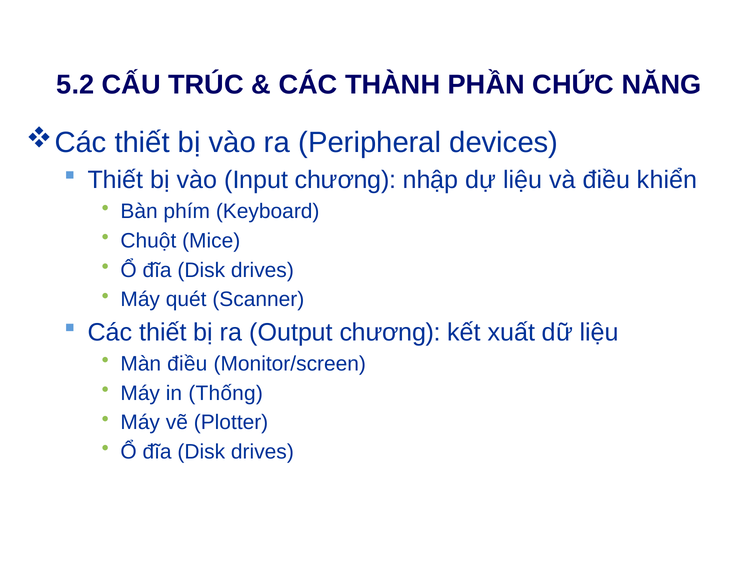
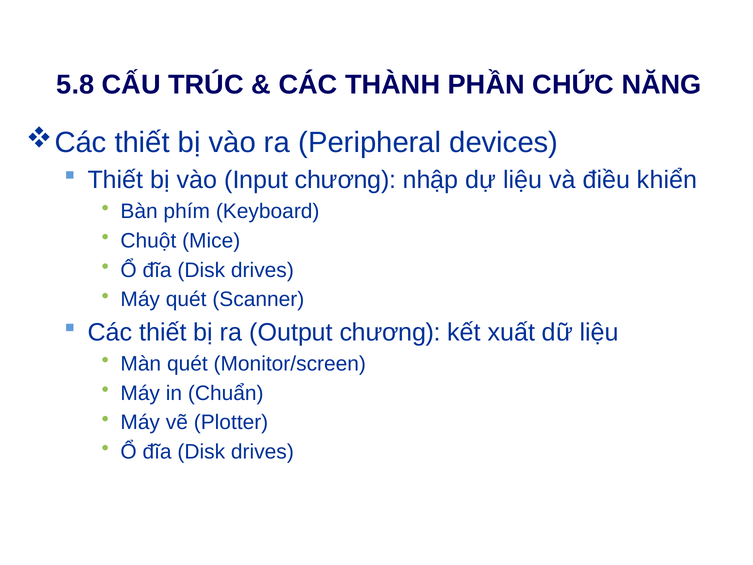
5.2: 5.2 -> 5.8 (75, 85)
Màn điều: điều -> quét (187, 364)
Thống: Thống -> Chuẩn (226, 393)
